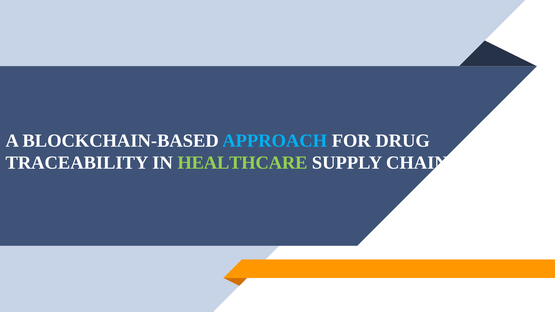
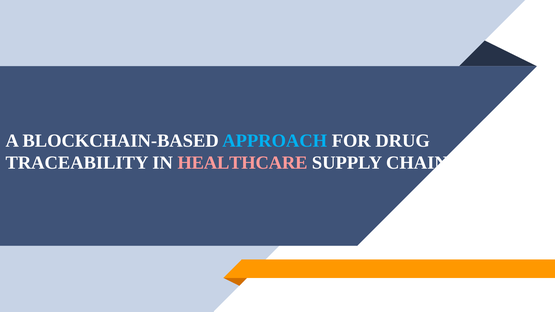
HEALTHCARE colour: light green -> pink (242, 163)
